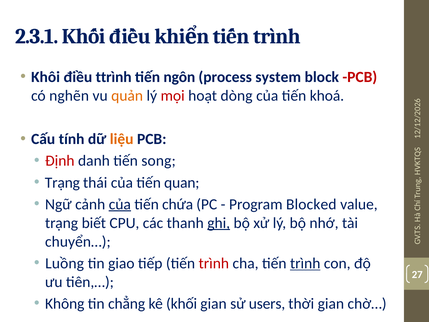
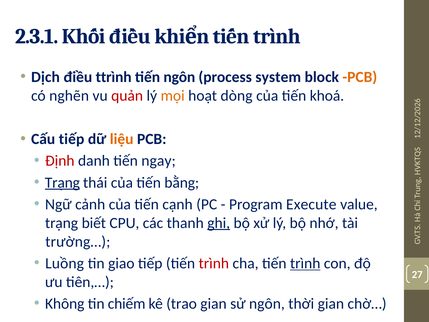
Khôi: Khôi -> Dịch (45, 77)
PCB colour: red -> orange (360, 77)
quản colour: orange -> red (127, 96)
mọi colour: red -> orange (173, 96)
Cấu tính: tính -> tiếp (72, 139)
song: song -> ngay (159, 161)
Trạng underline: none -> present (62, 182)
quan: quan -> bằng (182, 182)
của underline: present -> none (120, 204)
chứa: chứa -> cạnh (178, 204)
Blocked: Blocked -> Execute (311, 204)
chuyển…: chuyển… -> trường… (78, 241)
chẳng: chẳng -> chiếm (127, 303)
khối: khối -> trao (182, 303)
sử users: users -> ngôn (267, 303)
